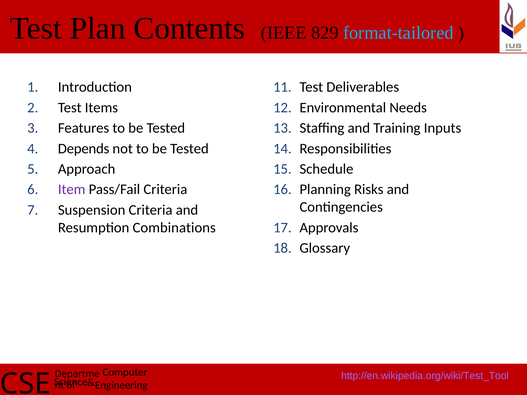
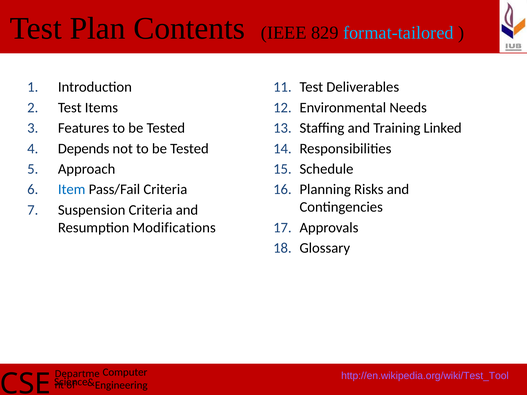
Inputs: Inputs -> Linked (443, 128)
Item colour: purple -> blue (72, 190)
Combinations: Combinations -> Modifications (174, 228)
